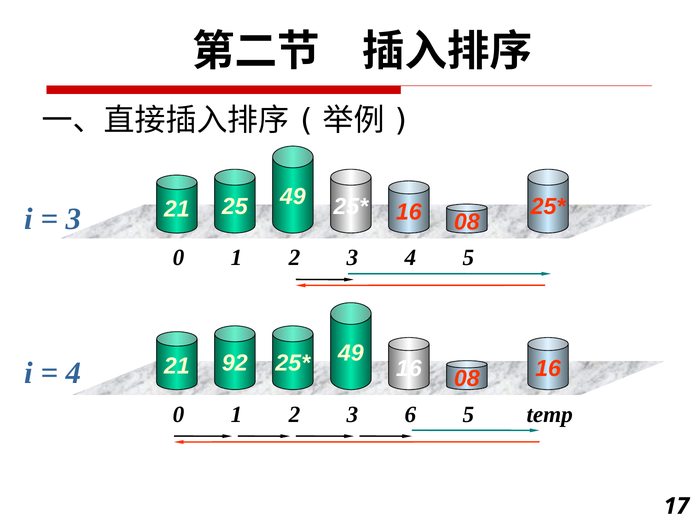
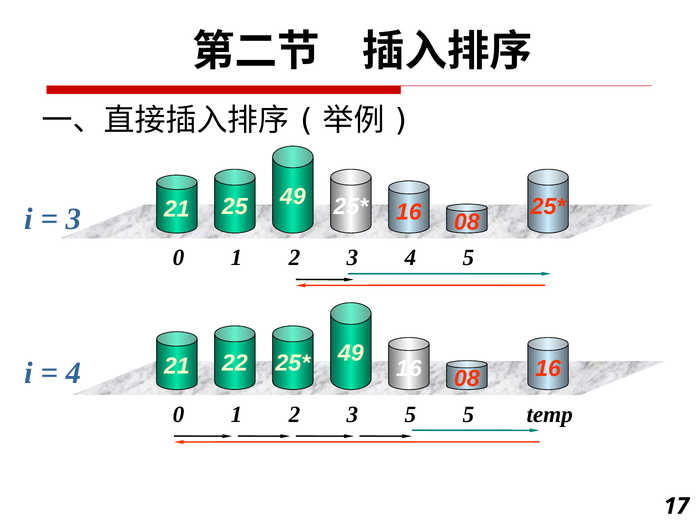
92: 92 -> 22 (235, 363)
3 6: 6 -> 5 (410, 414)
